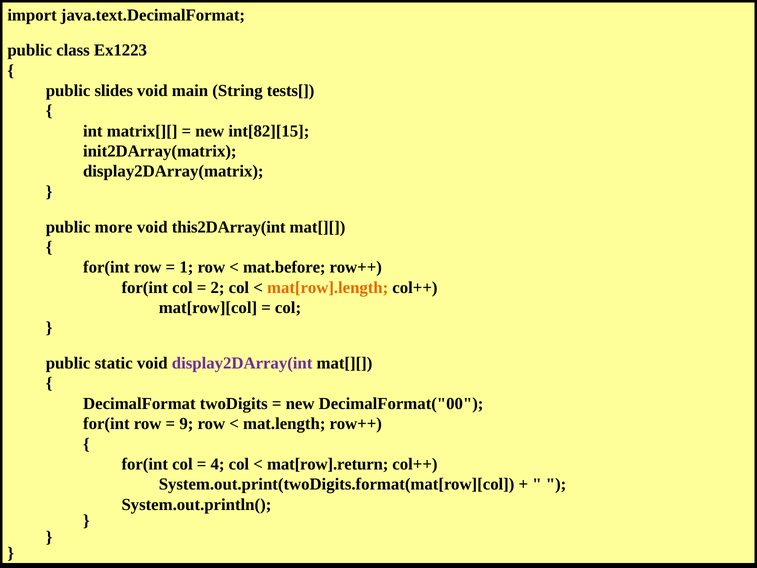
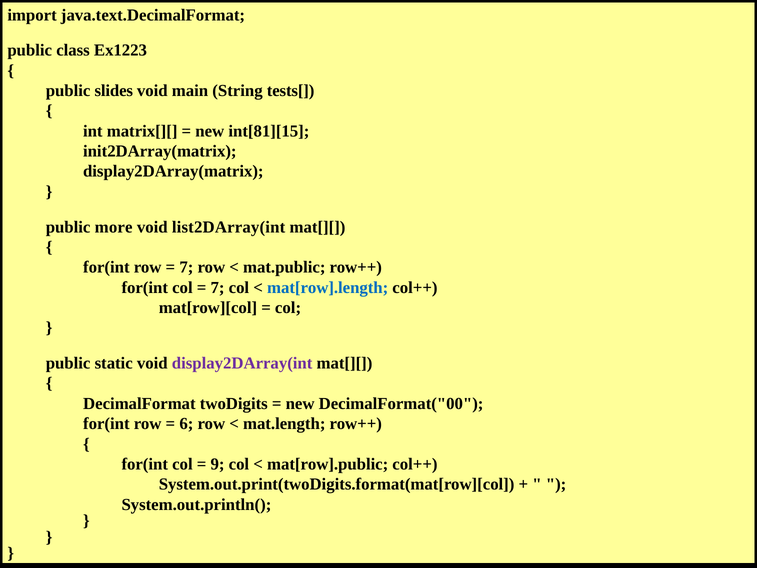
int[82][15: int[82][15 -> int[81][15 (269, 131)
this2DArray(int: this2DArray(int -> list2DArray(int (229, 227)
1: 1 -> 7 (186, 267)
mat.before: mat.before -> mat.public (284, 267)
2: 2 -> 7 (218, 287)
mat[row].length colour: orange -> blue (328, 287)
9: 9 -> 6 (186, 424)
4: 4 -> 9 (218, 464)
mat[row].return: mat[row].return -> mat[row].public (328, 464)
